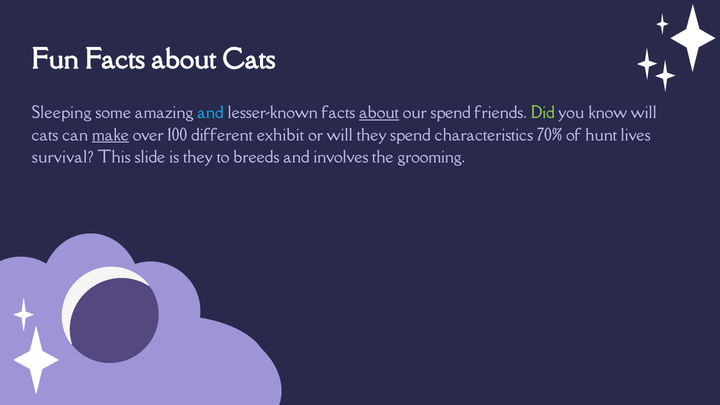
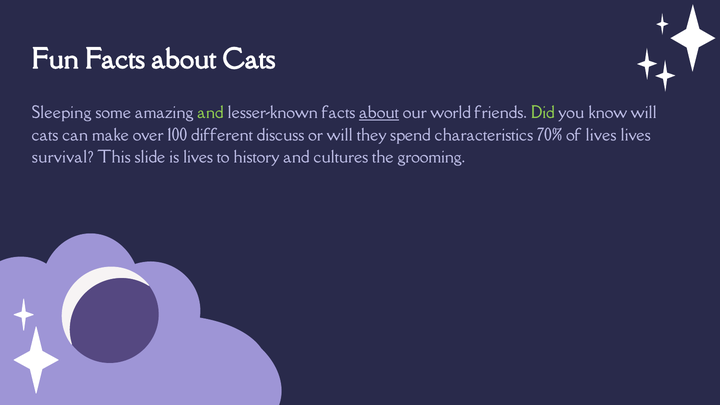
and colour: light blue -> light green (210, 113)
our spend: spend -> world (451, 113)
make underline: present -> none (110, 135)
exhibit: exhibit -> discuss (281, 135)
of hunt: hunt -> lives (601, 135)
is they: they -> lives (198, 157)
breeds: breeds -> history (256, 157)
involves: involves -> cultures (341, 157)
